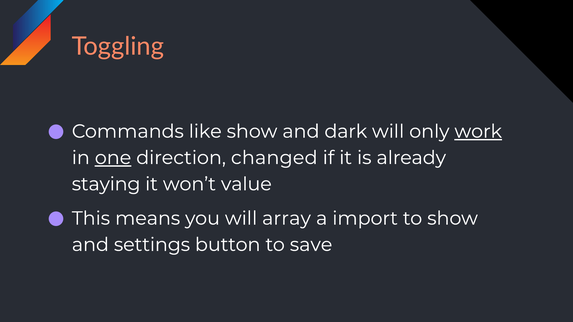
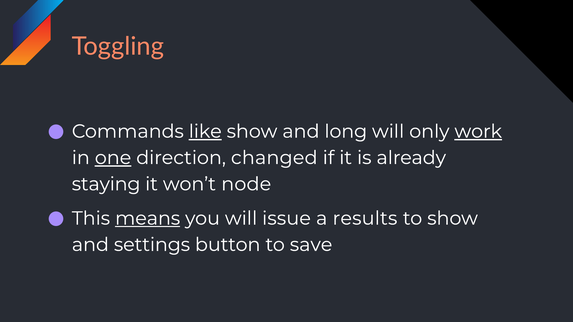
like underline: none -> present (205, 132)
dark: dark -> long (346, 132)
value: value -> node (246, 184)
means underline: none -> present (148, 219)
array: array -> issue (286, 219)
import: import -> results (365, 219)
